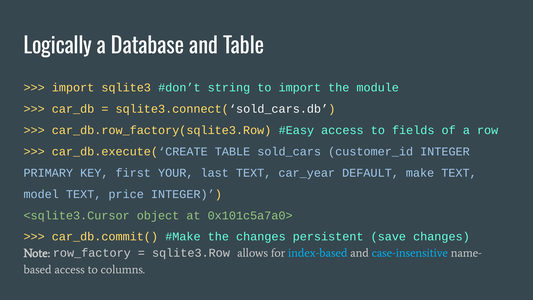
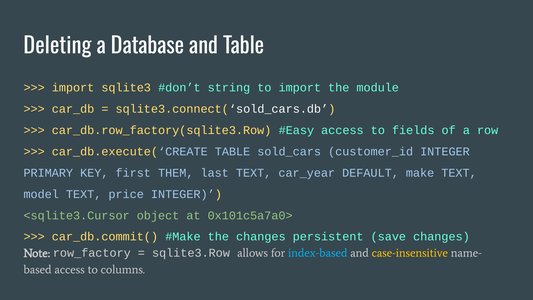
Logically: Logically -> Deleting (58, 46)
YOUR: YOUR -> THEM (176, 173)
case-insensitive colour: light blue -> yellow (410, 253)
